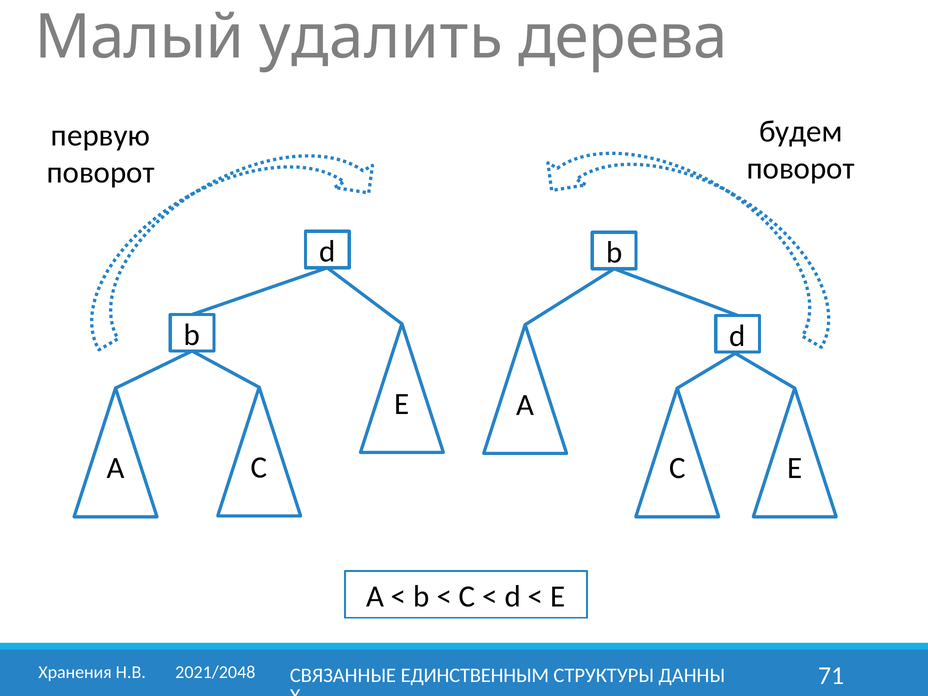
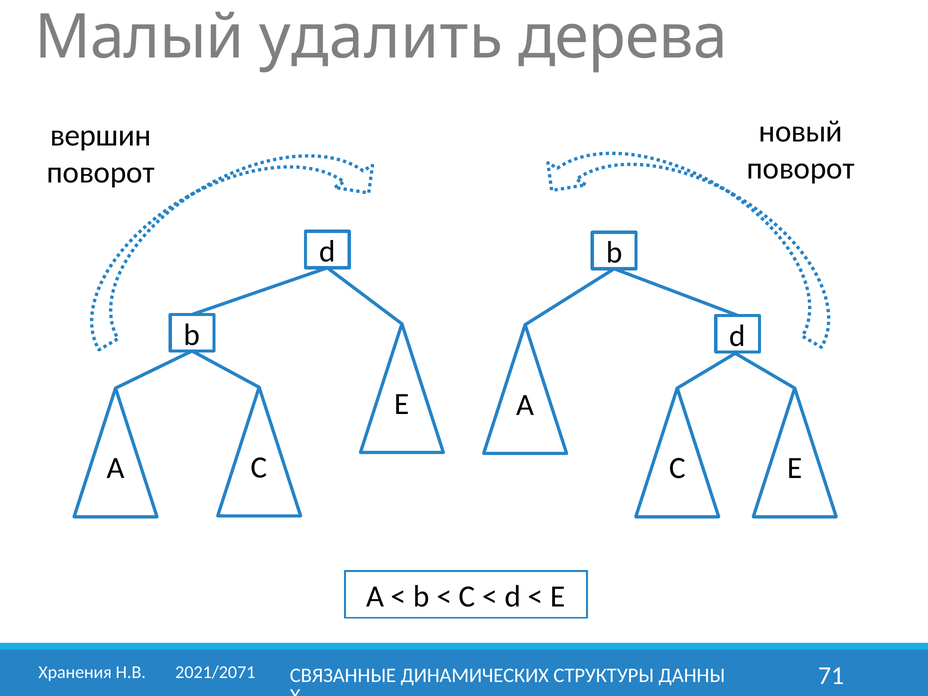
будем: будем -> новый (801, 132)
первую: первую -> вершин (101, 136)
2021/2048: 2021/2048 -> 2021/2071 (215, 672)
ЕДИНСТВЕННЫМ: ЕДИНСТВЕННЫМ -> ДИНАМИЧЕСКИХ (475, 675)
